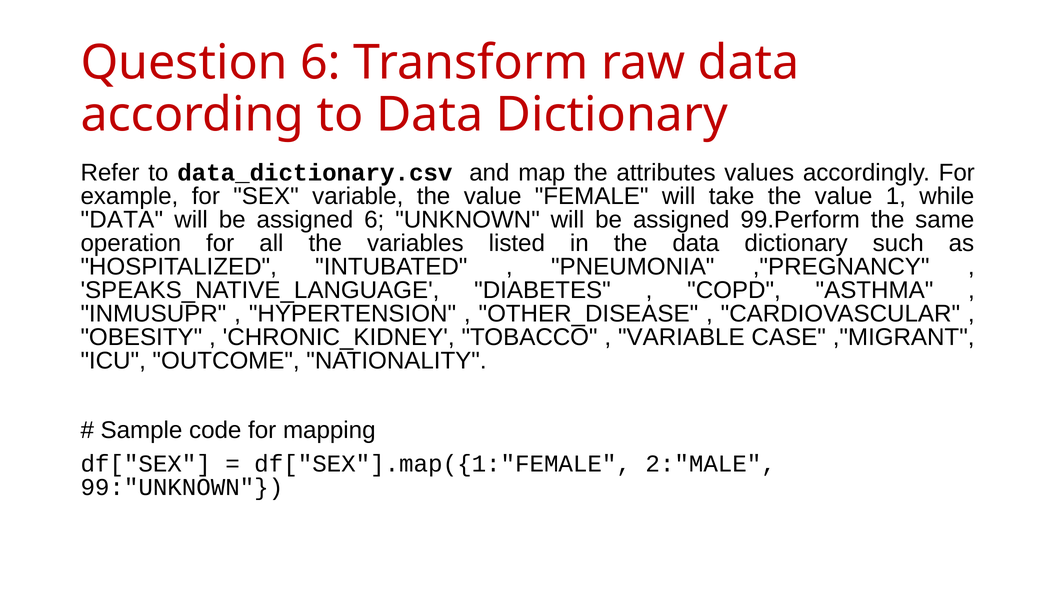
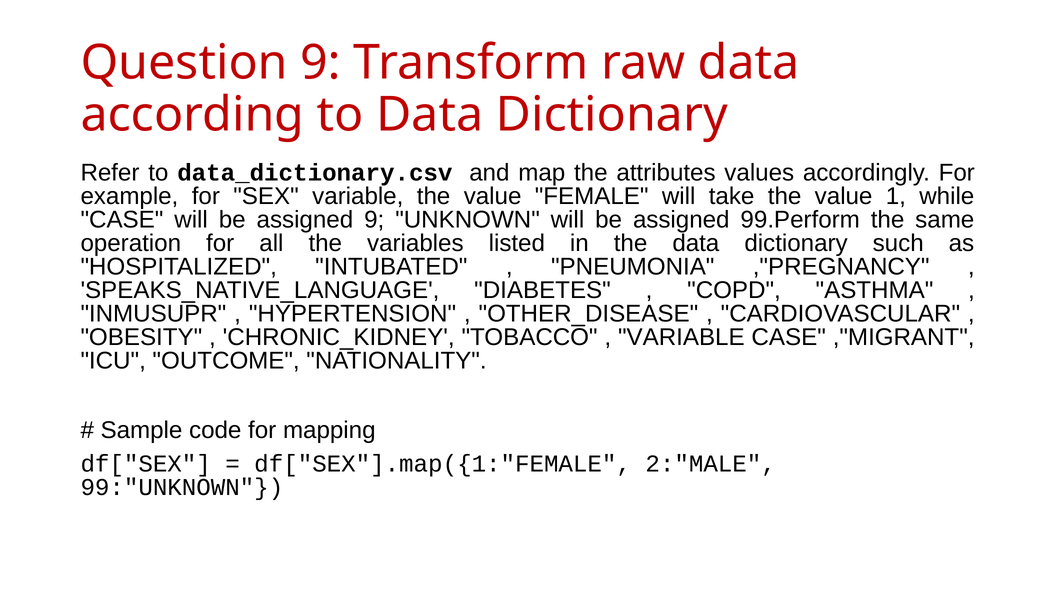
Question 6: 6 -> 9 (321, 63)
DATA: DATA -> CASE (122, 220)
assigned 6: 6 -> 9 (374, 220)
